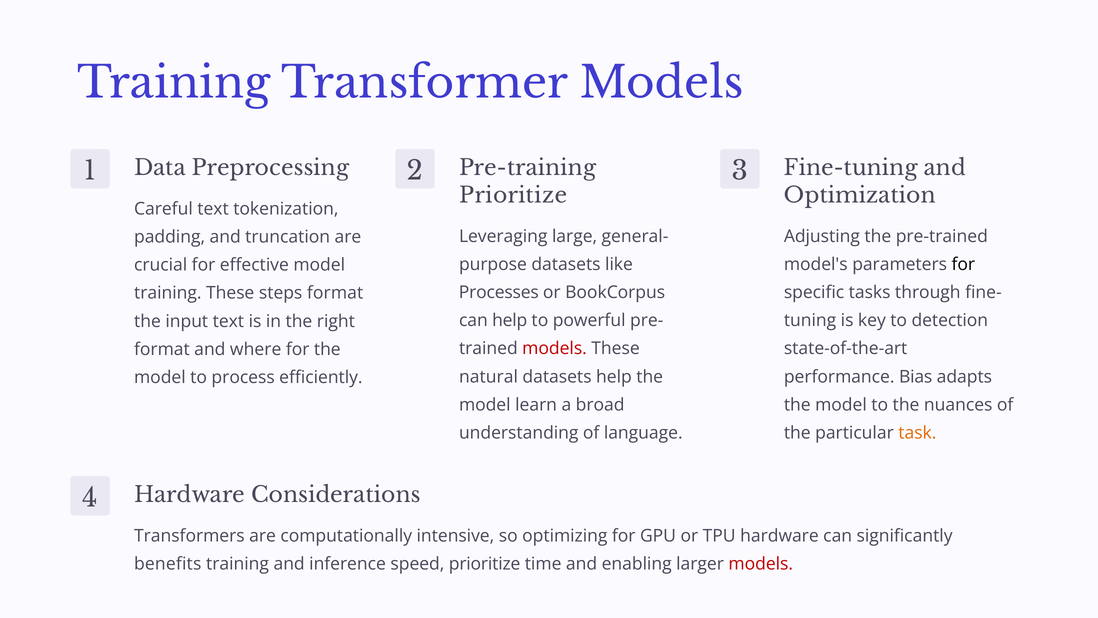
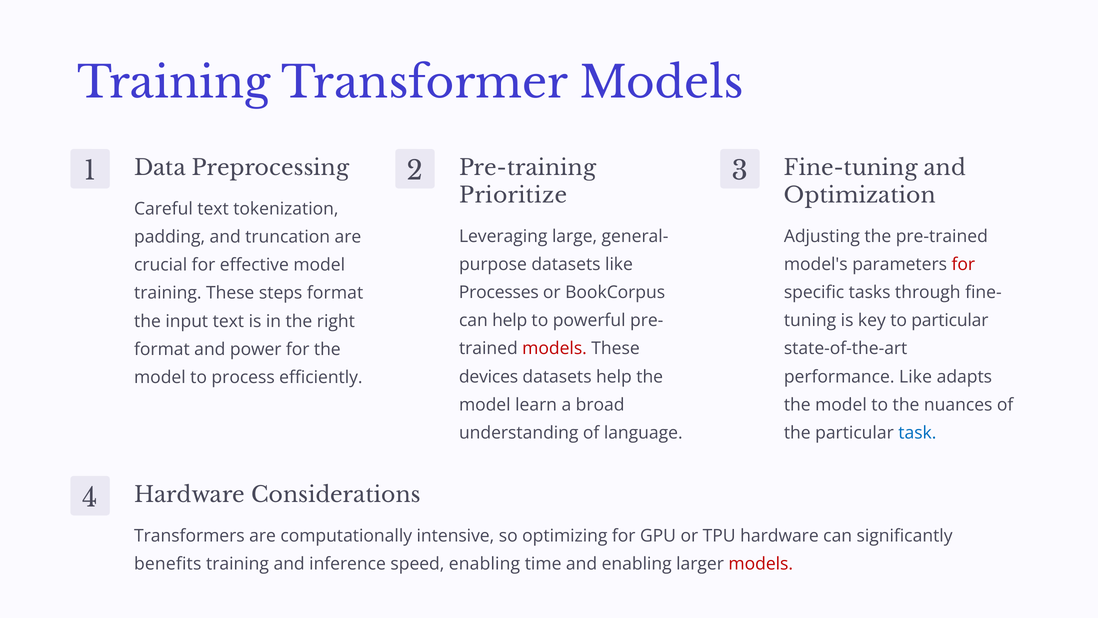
for colour: black -> red (963, 264)
to detection: detection -> particular (950, 320)
where: where -> power (256, 349)
natural: natural -> devices (489, 376)
performance Bias: Bias -> Like (916, 376)
task colour: orange -> blue (917, 433)
speed prioritize: prioritize -> enabling (484, 564)
